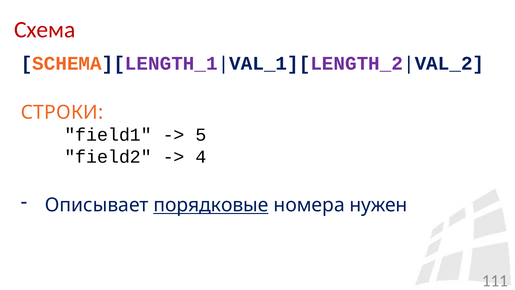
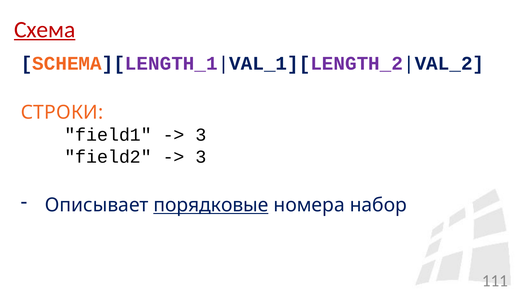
Схема underline: none -> present (45, 30)
5: 5 -> 3 (201, 135)
4: 4 -> 3 (201, 157)
нужен: нужен -> набор (378, 205)
